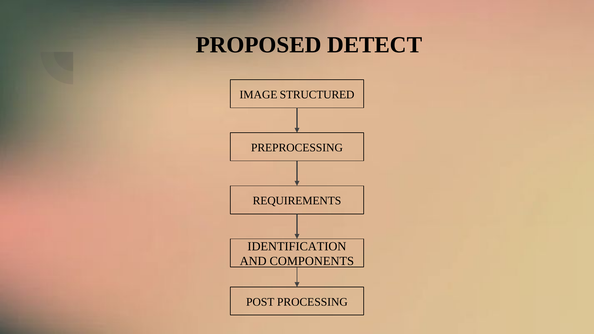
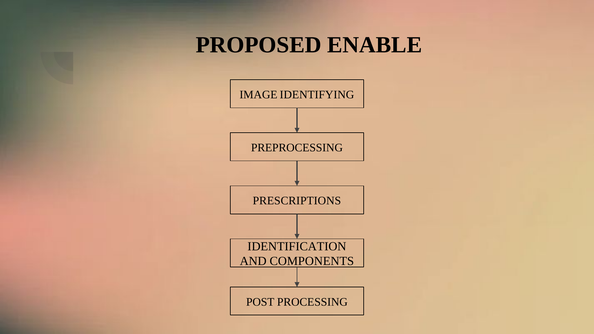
DETECT: DETECT -> ENABLE (375, 45)
STRUCTURED: STRUCTURED -> IDENTIFYING (317, 95)
REQUIREMENTS: REQUIREMENTS -> PRESCRIPTIONS (297, 201)
